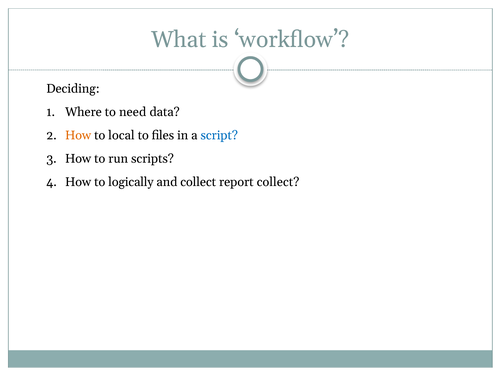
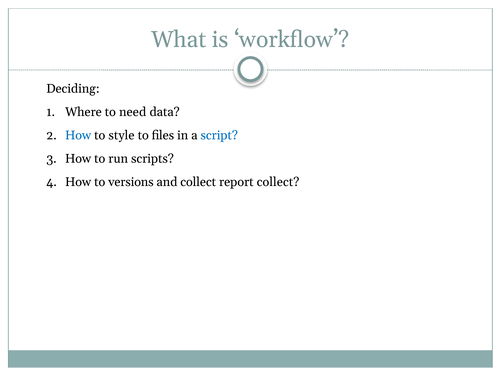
How colour: orange -> blue (78, 135)
local: local -> style (121, 135)
logically: logically -> versions (131, 182)
